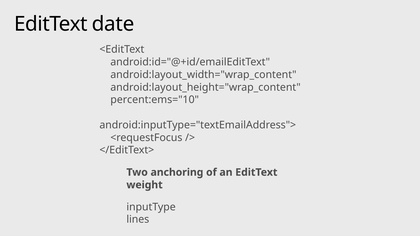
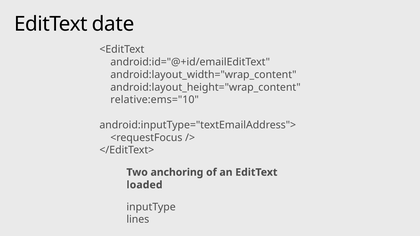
percent:ems="10: percent:ems="10 -> relative:ems="10 (155, 100)
weight: weight -> loaded (144, 185)
